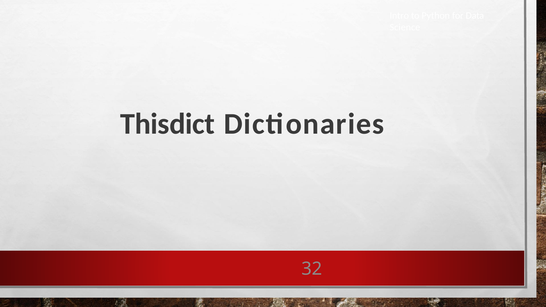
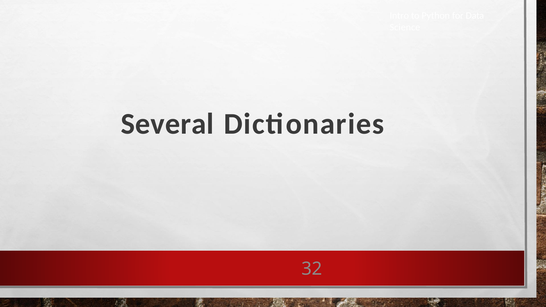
Thisdict: Thisdict -> Several (167, 124)
